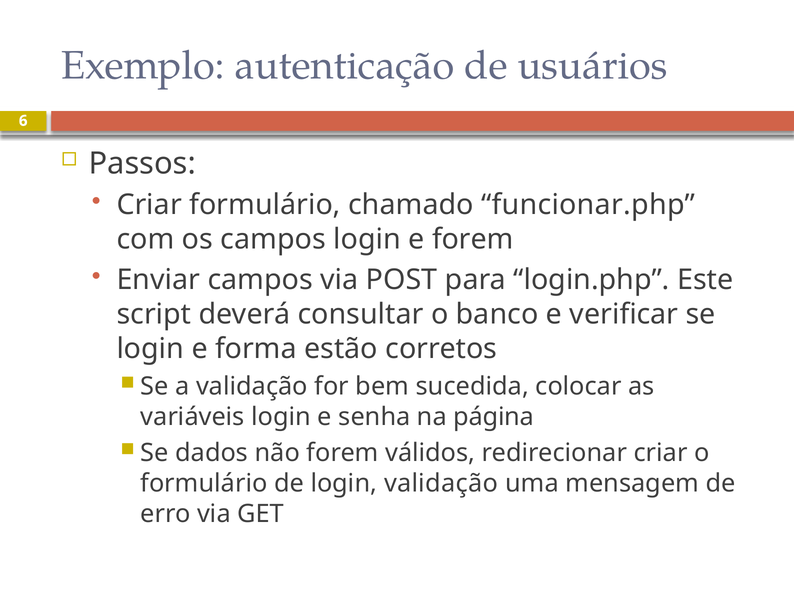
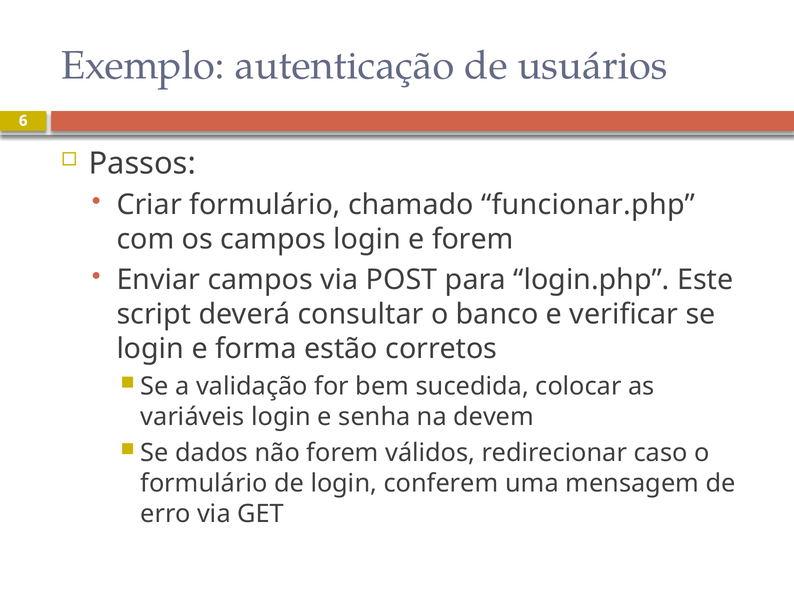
página: página -> devem (494, 417)
redirecionar criar: criar -> caso (661, 453)
login validação: validação -> conferem (441, 484)
